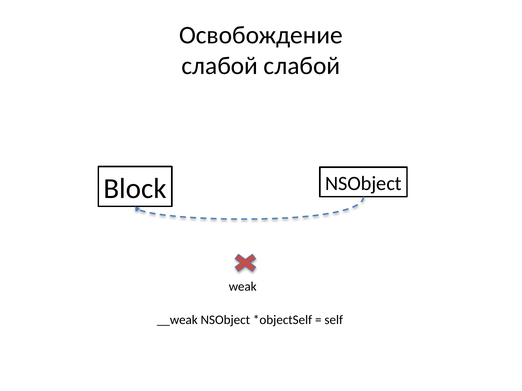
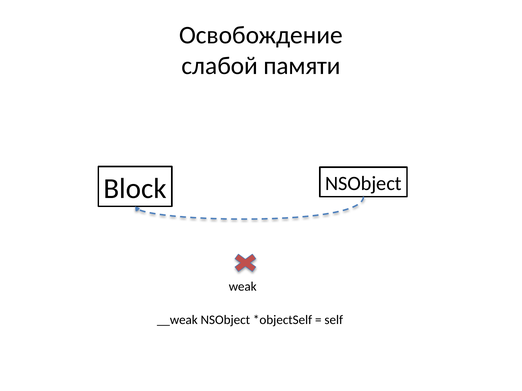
слабой слабой: слабой -> памяти (302, 66)
